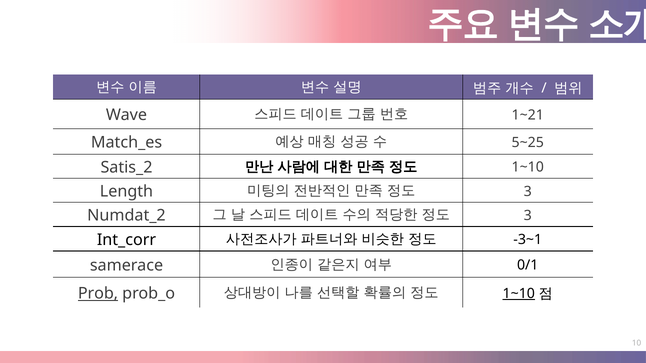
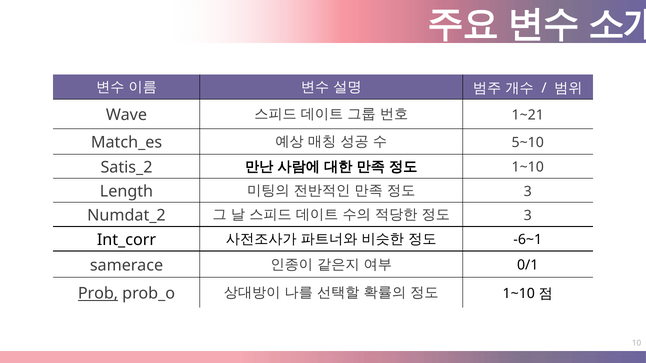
5~25: 5~25 -> 5~10 (528, 143)
-3~1: -3~1 -> -6~1 (528, 240)
1~10 underline: present -> none (519, 294)
